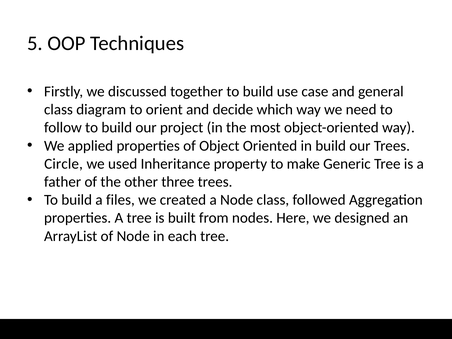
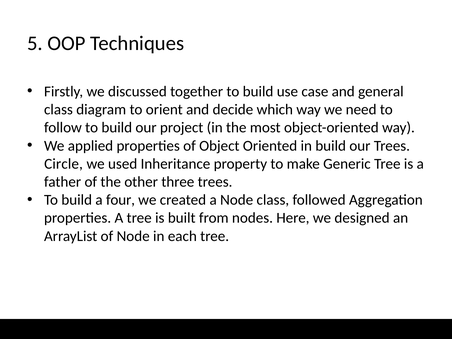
files: files -> four (120, 200)
